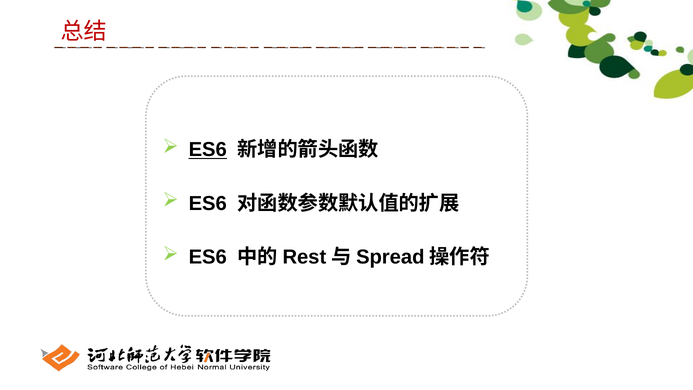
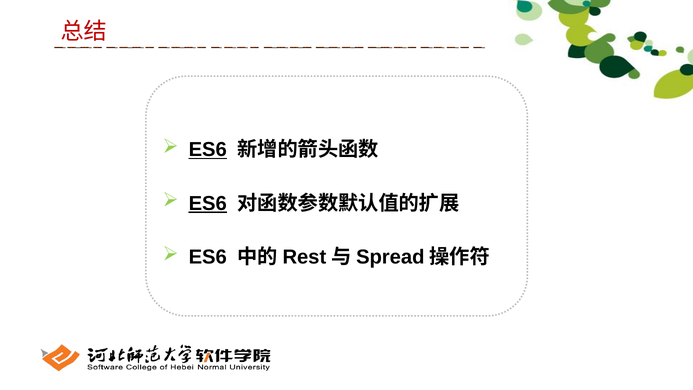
ES6 underline: none -> present (208, 203)
